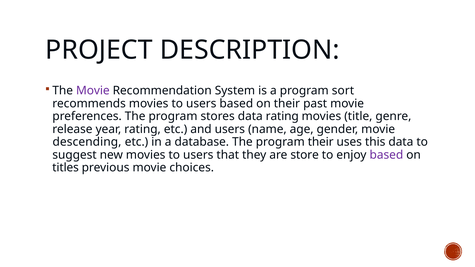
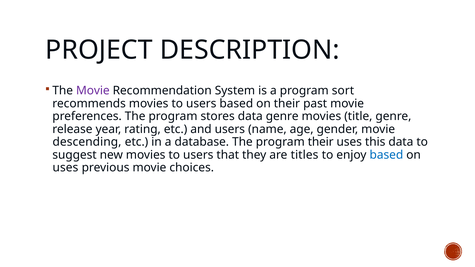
data rating: rating -> genre (282, 116)
store: store -> titles (305, 155)
based colour: purple -> blue (386, 155)
titles: titles -> uses (65, 168)
